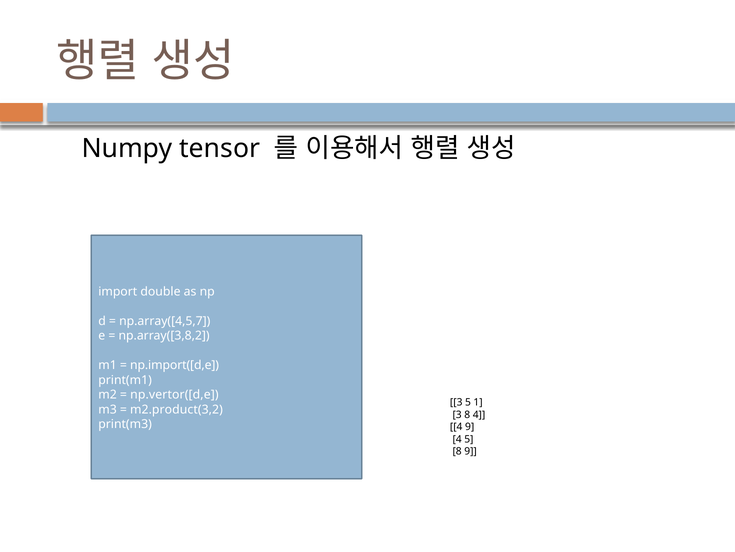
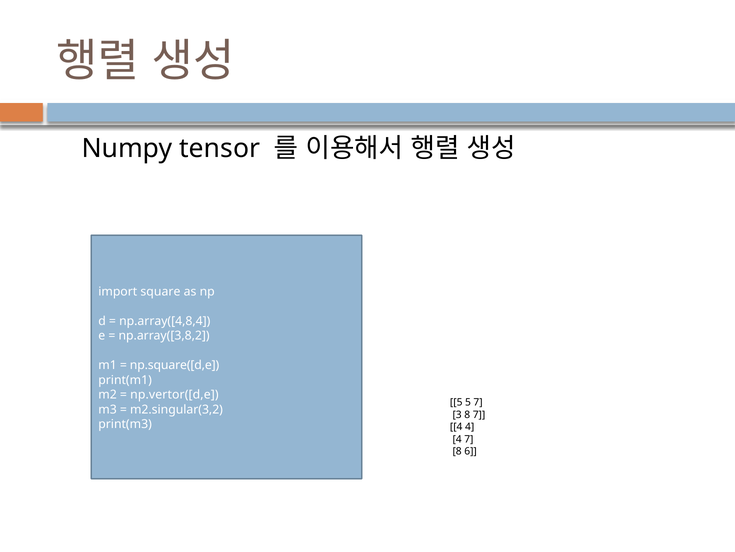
double: double -> square (160, 291)
np.array([4,5,7: np.array([4,5,7 -> np.array([4,8,4 (165, 321)
np.import([d,e: np.import([d,e -> np.square([d,e (175, 365)
3: 3 -> 5 (456, 402)
5 1: 1 -> 7 (478, 402)
m2.product(3,2: m2.product(3,2 -> m2.singular(3,2 (176, 409)
8 4: 4 -> 7 (479, 414)
9: 9 -> 4 (470, 426)
4 5: 5 -> 7 (469, 439)
8 9: 9 -> 6 (471, 451)
